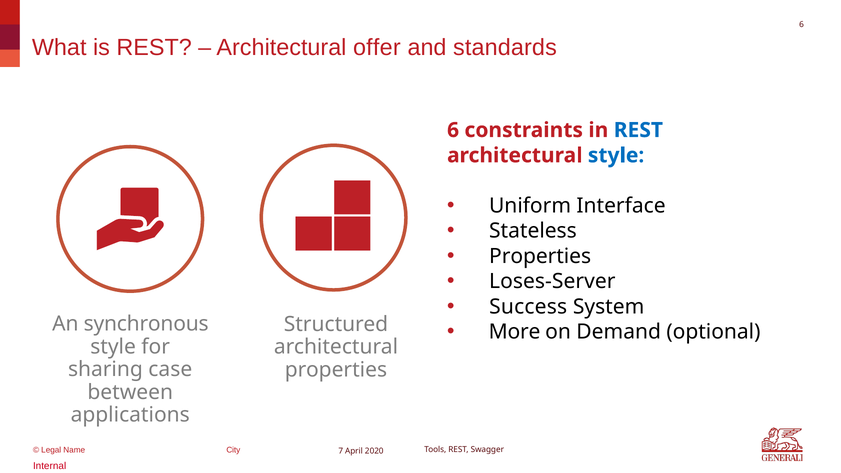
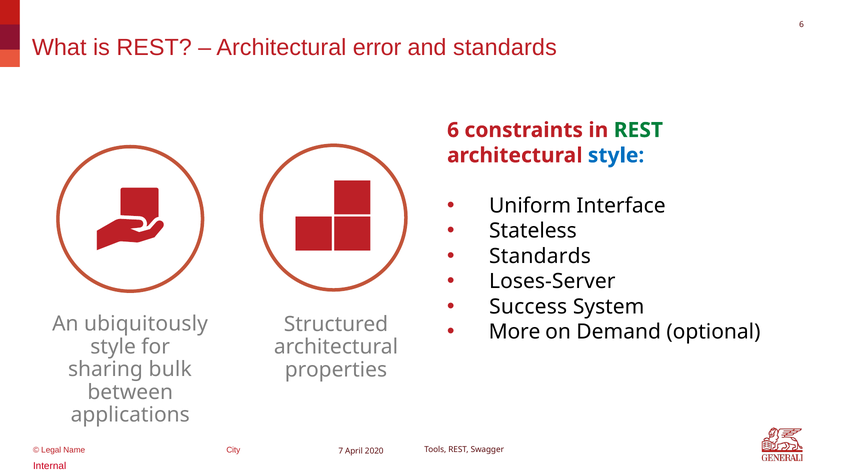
offer: offer -> error (377, 48)
REST colour: blue -> green (638, 130)
Properties: Properties -> Standards (540, 256)
synchronous: synchronous -> ubiquitously (146, 324)
case: case -> bulk (170, 369)
